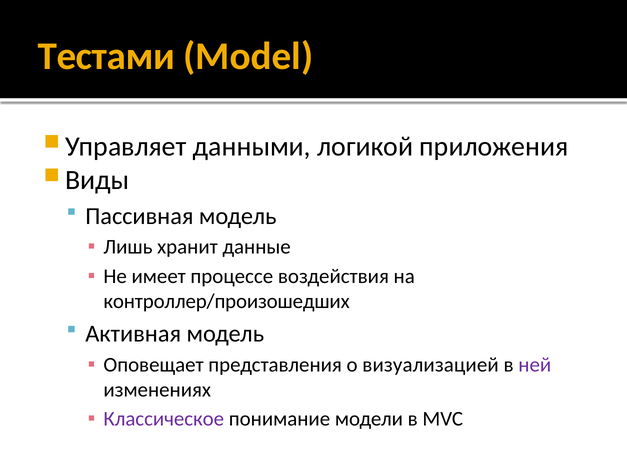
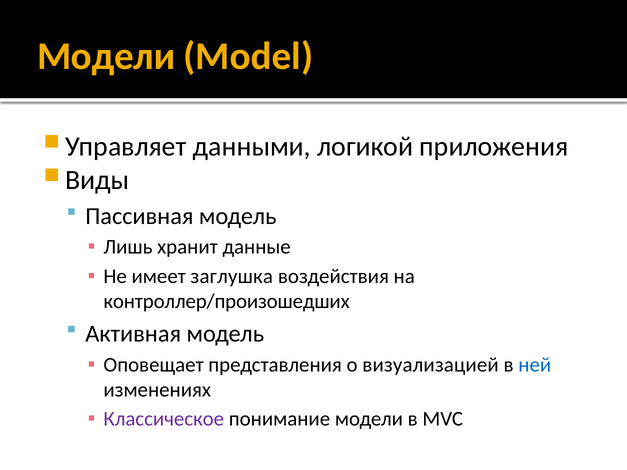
Тестами: Тестами -> Модели (106, 56)
процессе: процессе -> заглушка (232, 276)
ней colour: purple -> blue (535, 365)
